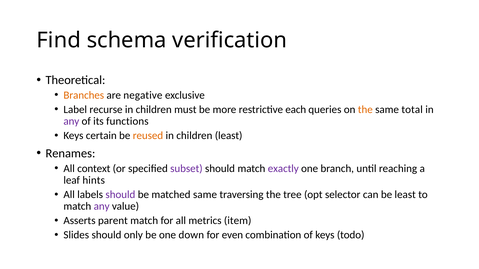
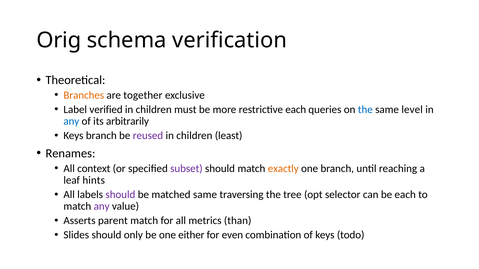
Find: Find -> Orig (59, 40)
negative: negative -> together (143, 95)
recurse: recurse -> verified (106, 110)
the colour: orange -> blue (365, 110)
total: total -> level (412, 110)
any colour: purple -> blue (71, 122)
functions: functions -> arbitrarily (127, 122)
Keys certain: certain -> branch (101, 136)
reused colour: orange -> purple (148, 136)
exactly colour: purple -> orange (283, 169)
be least: least -> each (405, 195)
item: item -> than (238, 221)
down: down -> either (191, 235)
